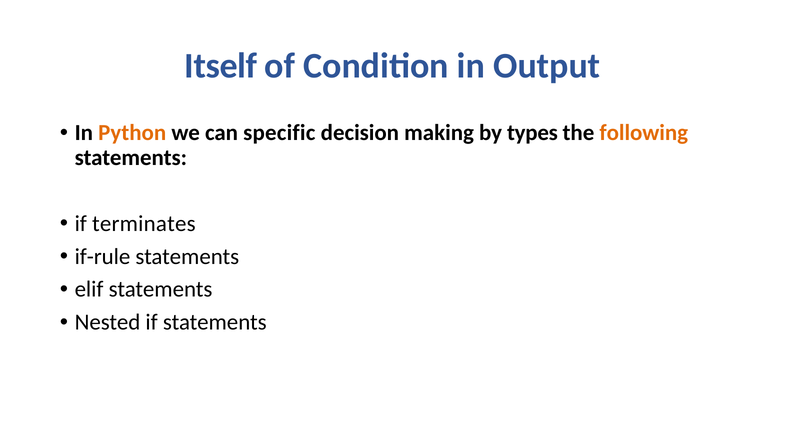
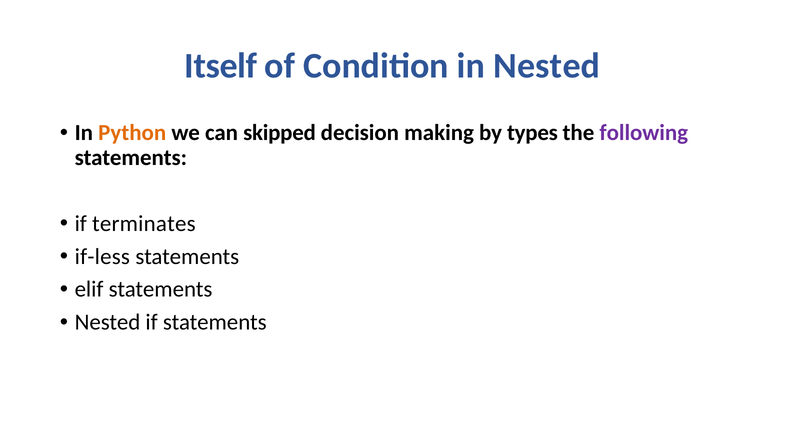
in Output: Output -> Nested (547, 66)
specific: specific -> skipped (280, 133)
following colour: orange -> purple (644, 133)
if-rule: if-rule -> if-less (102, 257)
